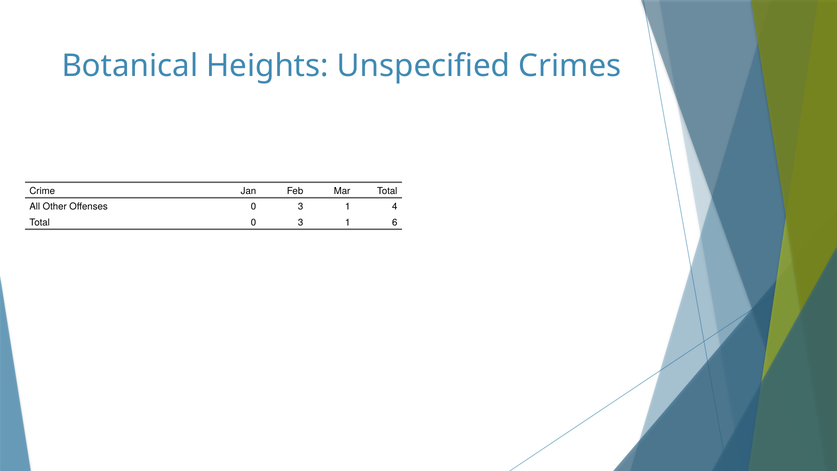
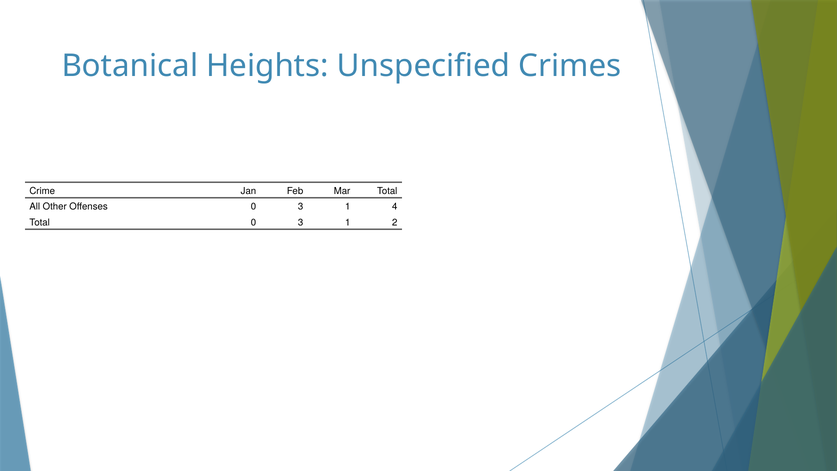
6: 6 -> 2 (395, 222)
